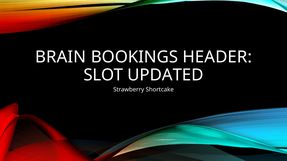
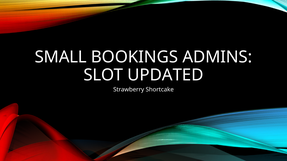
BRAIN: BRAIN -> SMALL (61, 57)
HEADER: HEADER -> ADMINS (217, 57)
